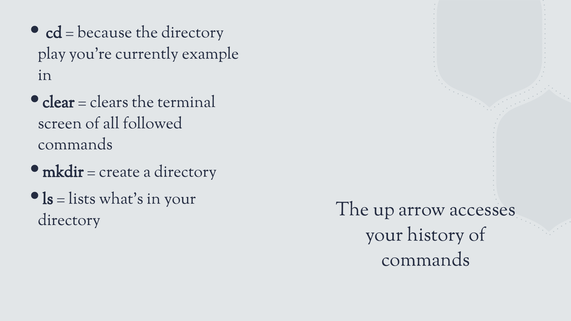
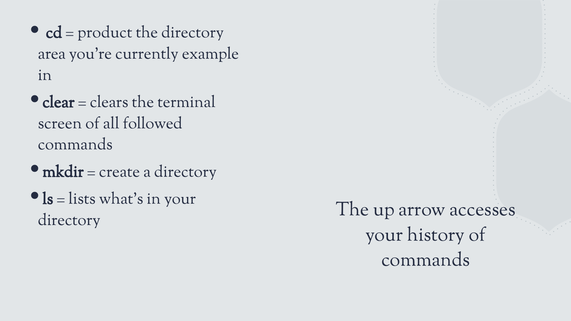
because: because -> product (105, 32)
play: play -> area (52, 54)
